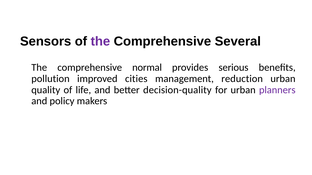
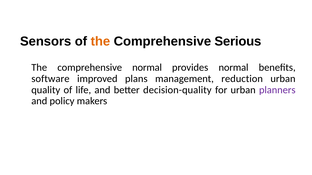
the colour: purple -> orange (100, 42)
Several: Several -> Serious (238, 42)
provides serious: serious -> normal (234, 68)
pollution: pollution -> software (50, 79)
cities: cities -> plans (136, 79)
